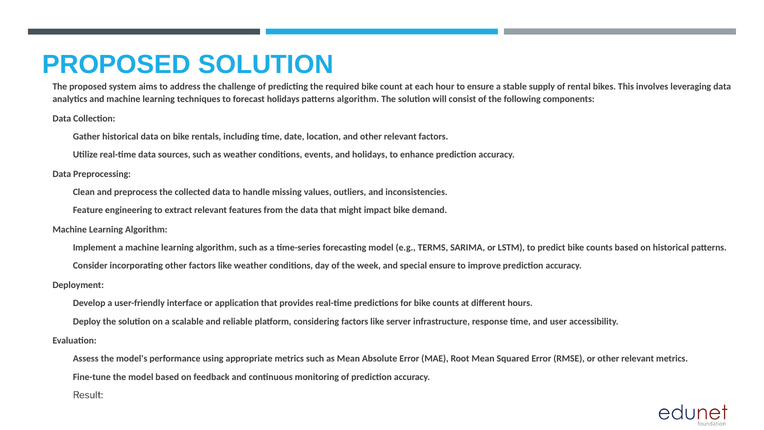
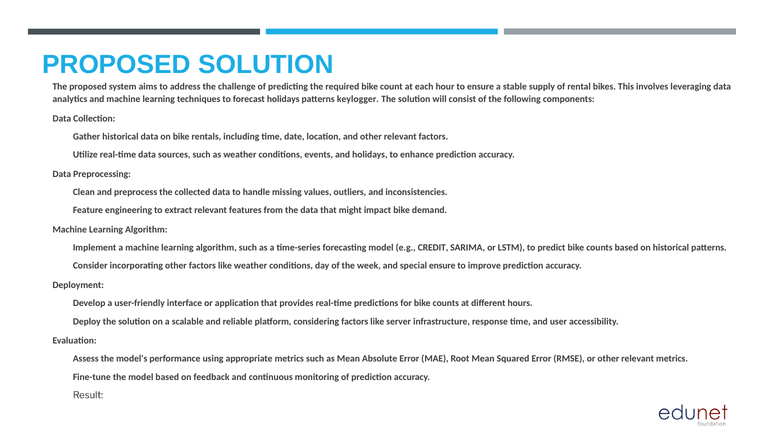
patterns algorithm: algorithm -> keylogger (358, 99)
TERMS: TERMS -> CREDIT (433, 248)
